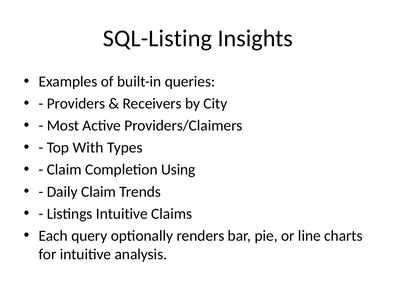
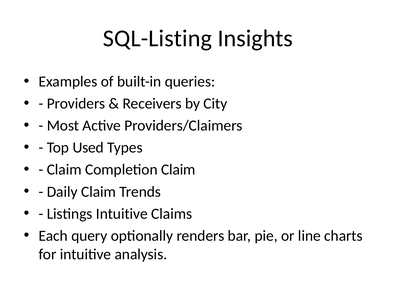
With: With -> Used (88, 148)
Completion Using: Using -> Claim (178, 170)
